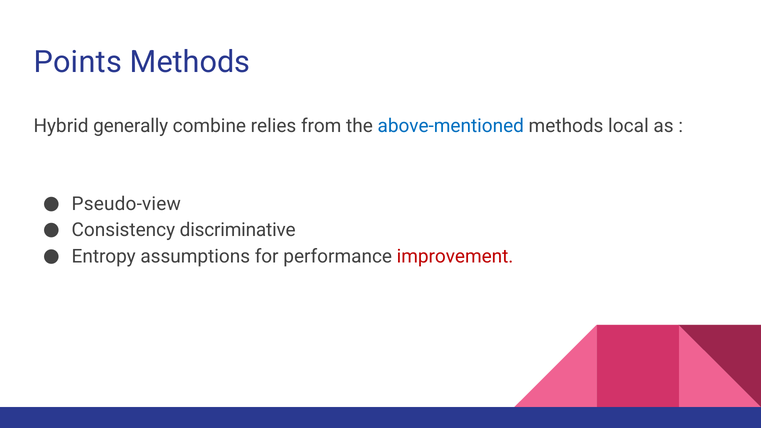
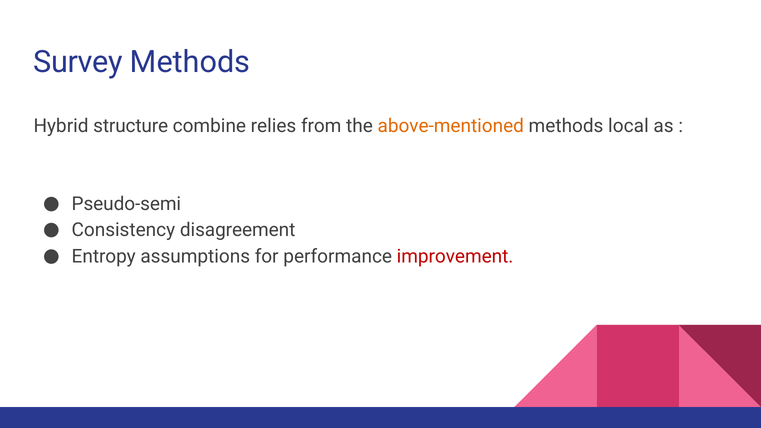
Points: Points -> Survey (78, 62)
generally: generally -> structure (131, 126)
above-mentioned colour: blue -> orange (451, 126)
Pseudo-view: Pseudo-view -> Pseudo-semi (126, 204)
discriminative: discriminative -> disagreement (238, 230)
